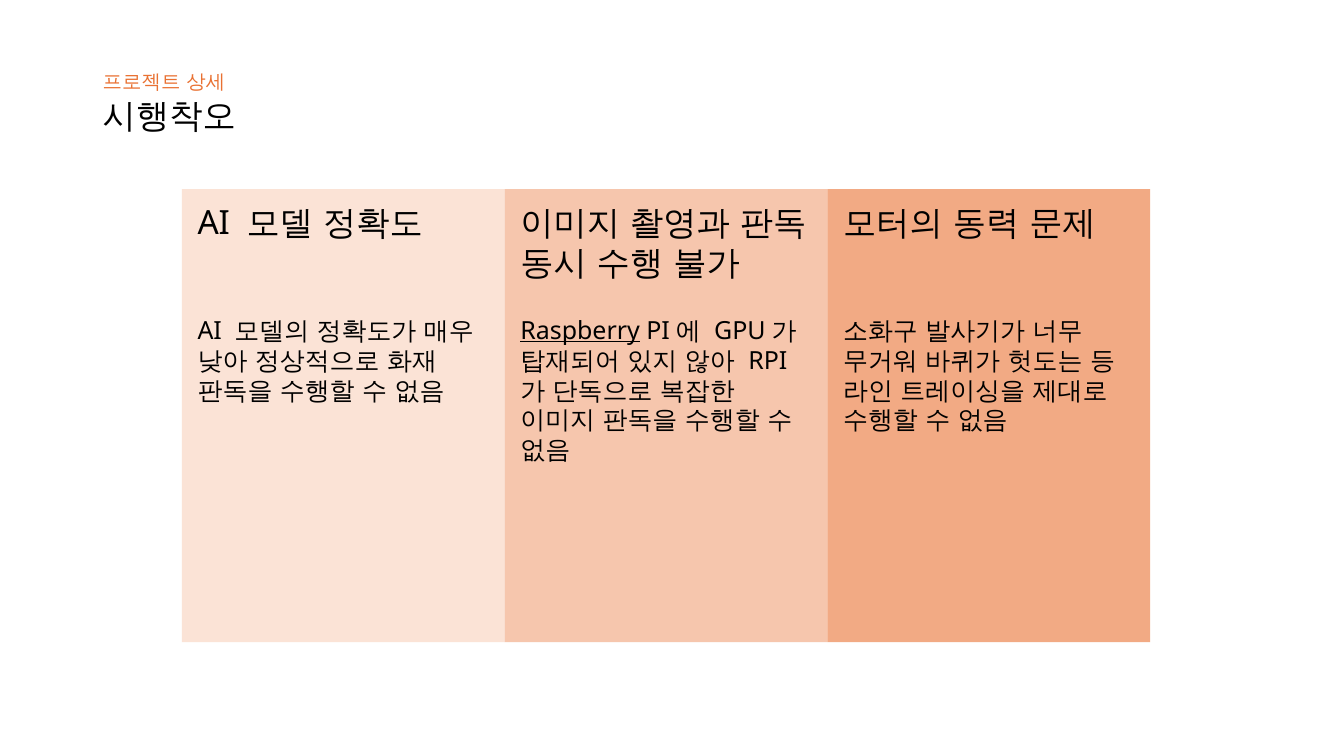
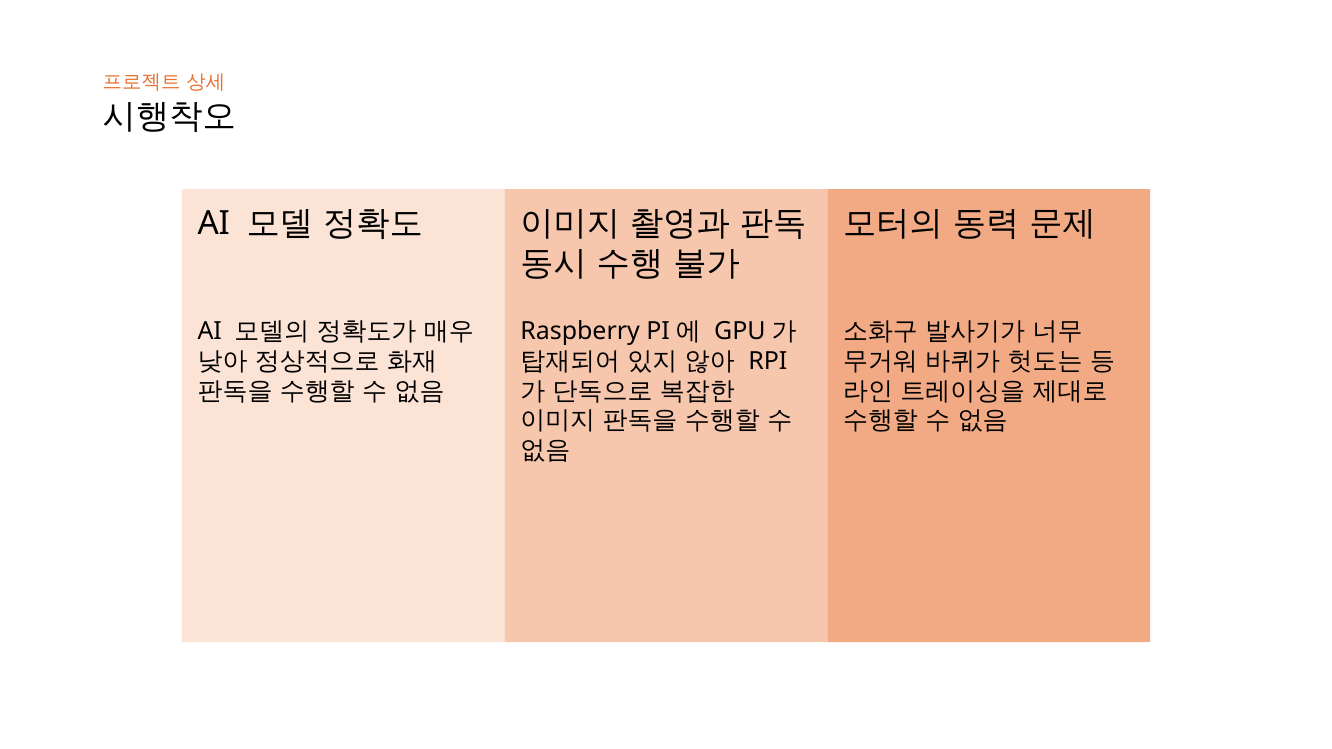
Raspberry underline: present -> none (580, 331)
